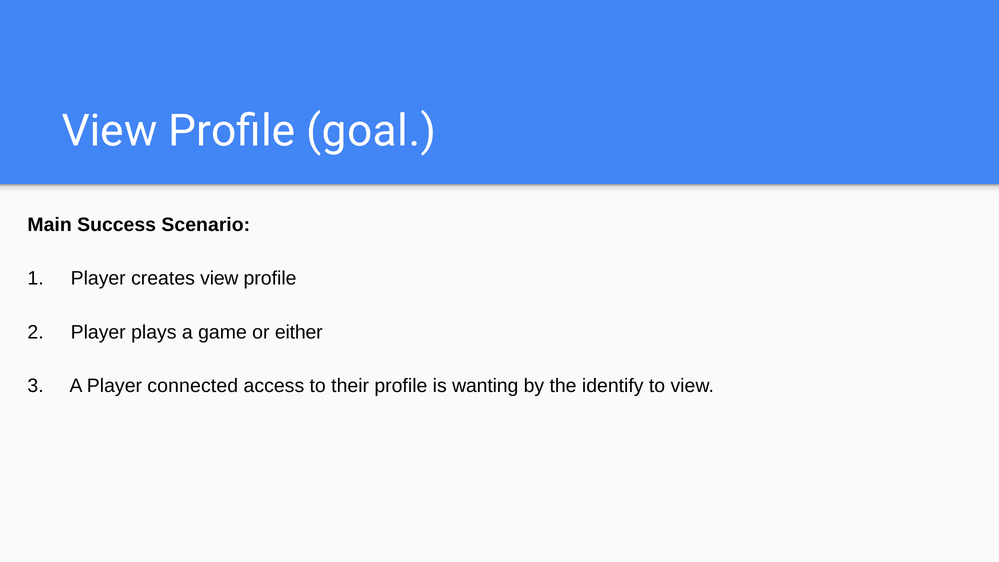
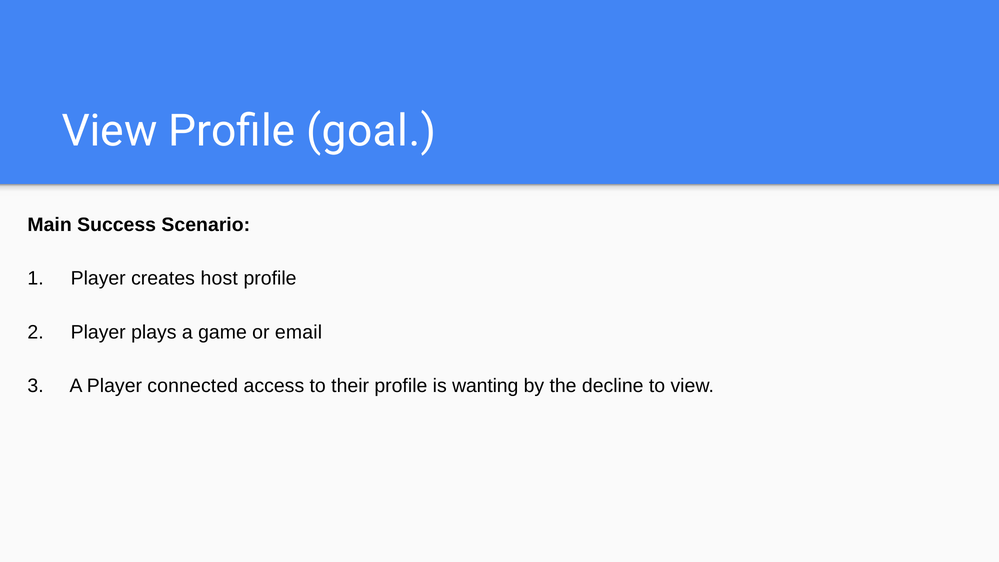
creates view: view -> host (219, 279)
either: either -> email (299, 332)
identify: identify -> decline (613, 386)
